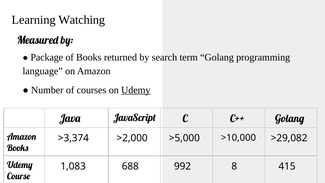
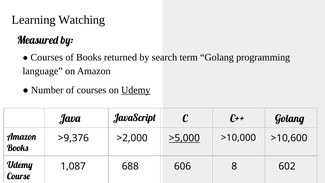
Package: Package -> Courses (47, 57)
>3,374: >3,374 -> >9,376 (73, 138)
>5,000 underline: none -> present (184, 138)
>29,082: >29,082 -> >10,600 (289, 138)
1,083: 1,083 -> 1,087 (73, 166)
992: 992 -> 606 (183, 166)
415: 415 -> 602 (287, 166)
